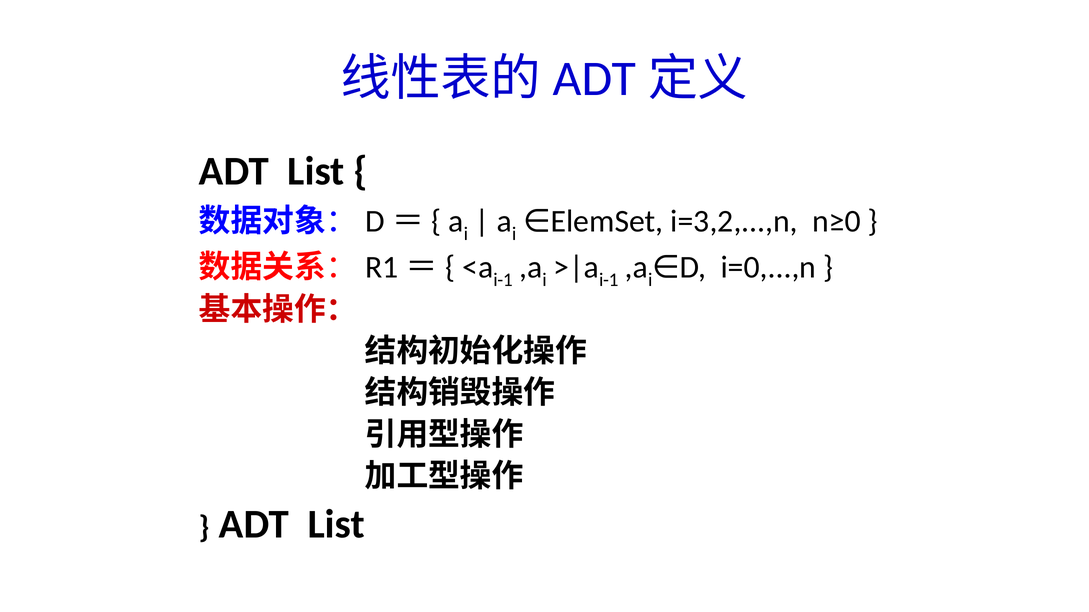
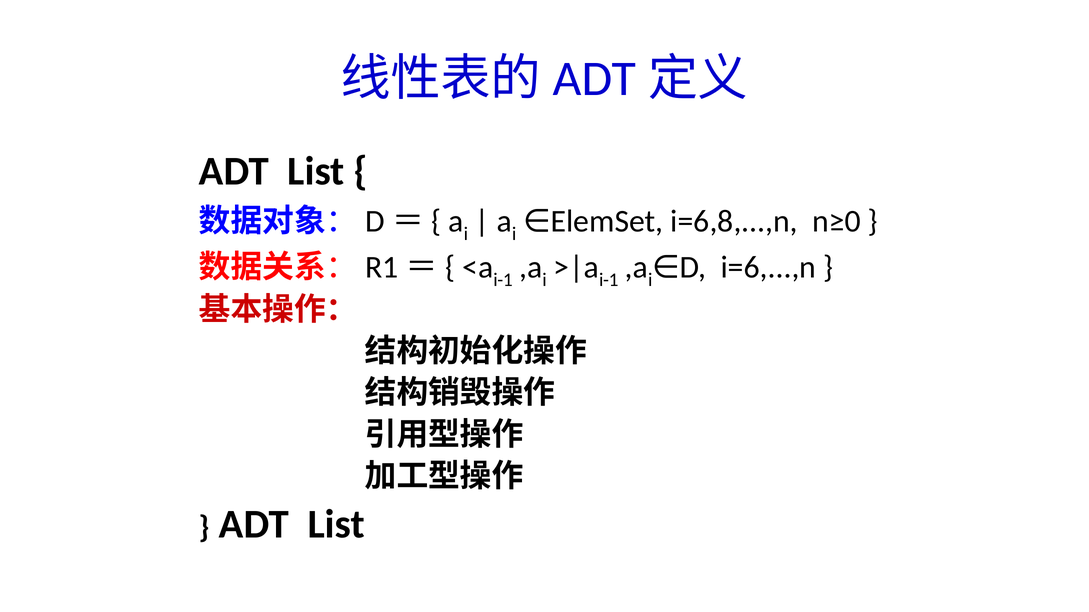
i=3,2,...,n: i=3,2,...,n -> i=6,8,...,n (734, 222)
i=0,...,n: i=0,...,n -> i=6,...,n (768, 268)
